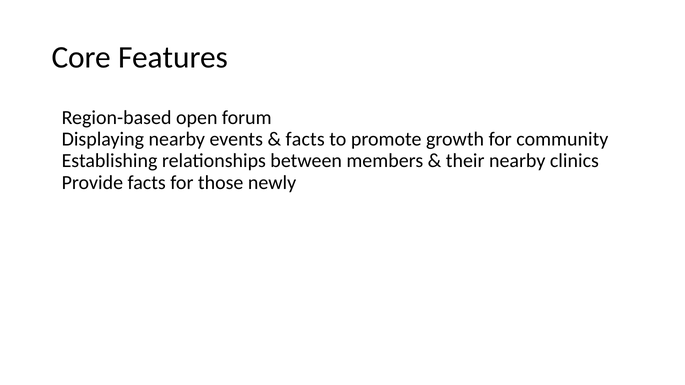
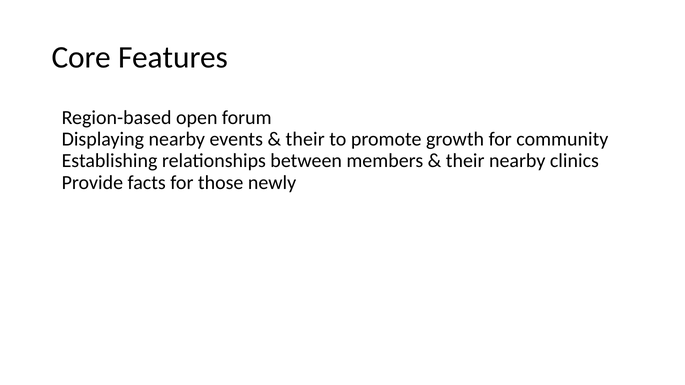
facts: facts -> their (305, 139)
